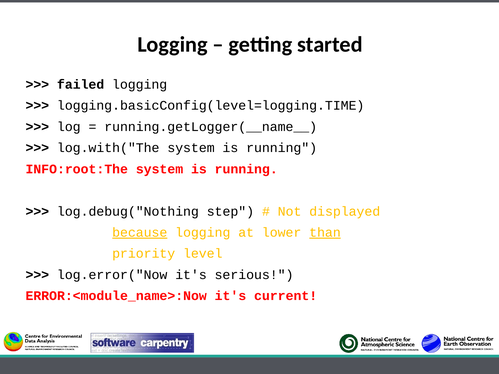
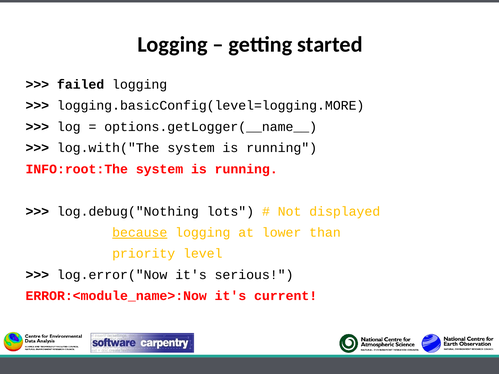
logging.basicConfig(level=logging.TIME: logging.basicConfig(level=logging.TIME -> logging.basicConfig(level=logging.MORE (211, 106)
running.getLogger(__name__: running.getLogger(__name__ -> options.getLogger(__name__ (211, 127)
step: step -> lots (230, 211)
than underline: present -> none (325, 233)
